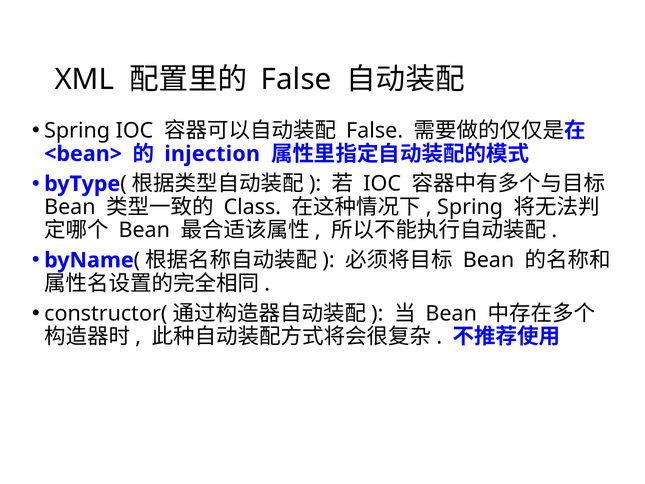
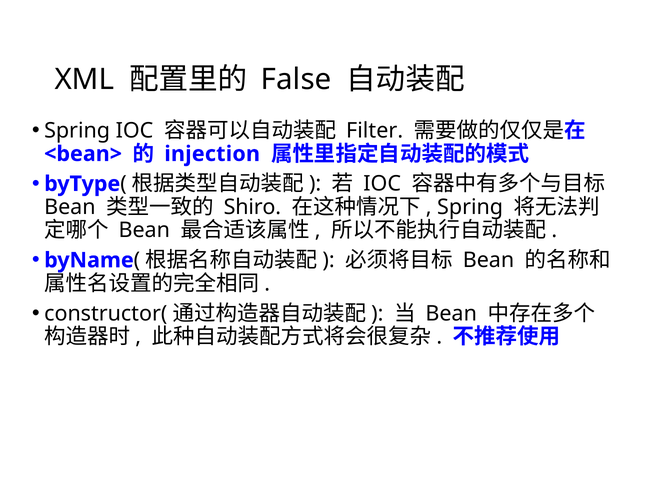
False: False -> Filter (375, 131)
Class: Class -> Shiro (252, 207)
